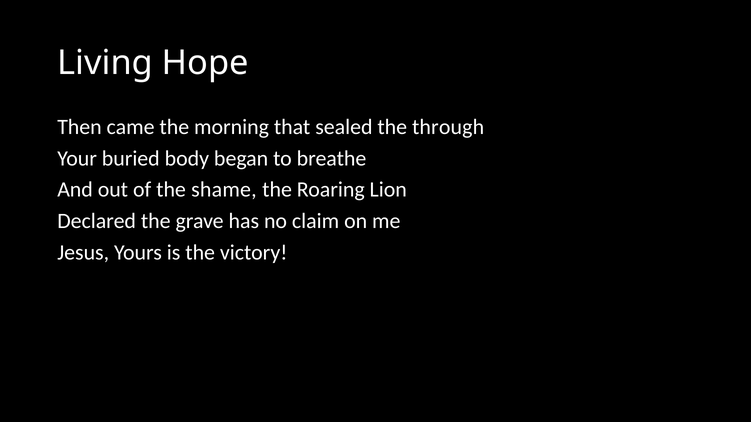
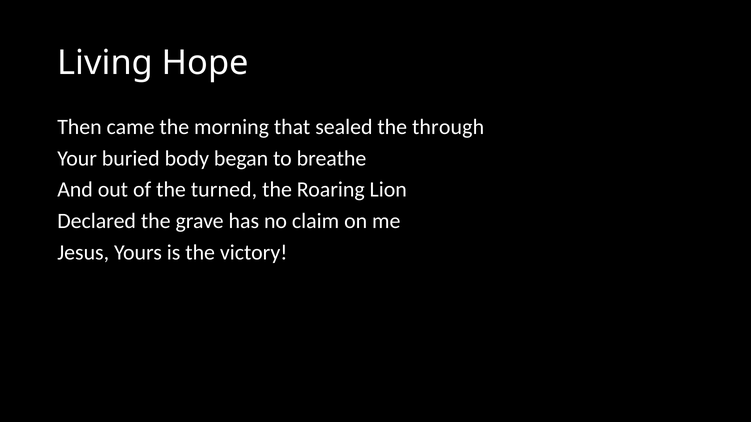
shame: shame -> turned (224, 190)
